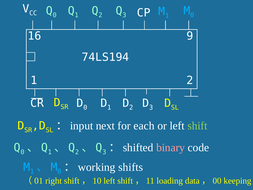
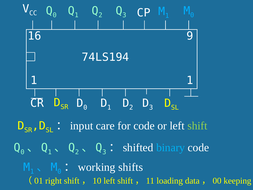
1 2: 2 -> 1 (190, 80)
next: next -> care (105, 126)
for each: each -> code (144, 126)
binary colour: pink -> light blue (171, 147)
